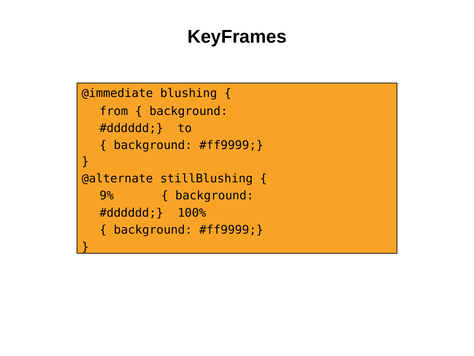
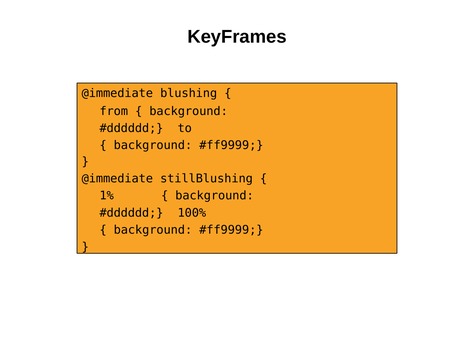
@alternate: @alternate -> @immediate (117, 178)
9%: 9% -> 1% (107, 195)
